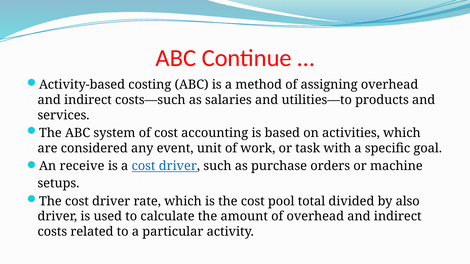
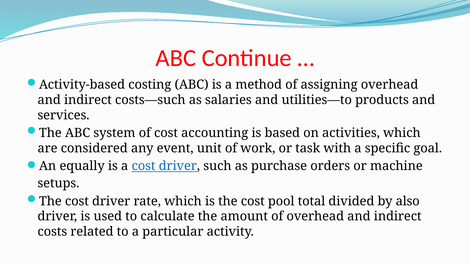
receive: receive -> equally (82, 166)
